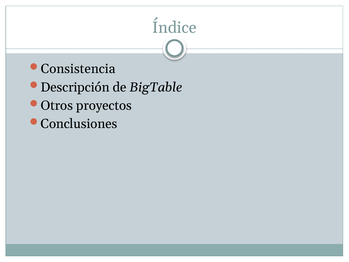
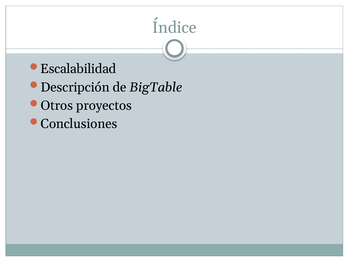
Consistencia: Consistencia -> Escalabilidad (78, 69)
